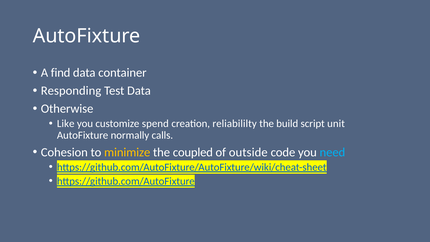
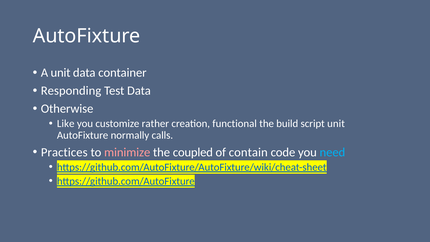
A find: find -> unit (61, 73)
spend: spend -> rather (155, 124)
reliabililty: reliabililty -> functional (235, 124)
Cohesion: Cohesion -> Practices (64, 152)
minimize colour: yellow -> pink (127, 152)
outside: outside -> contain (248, 152)
